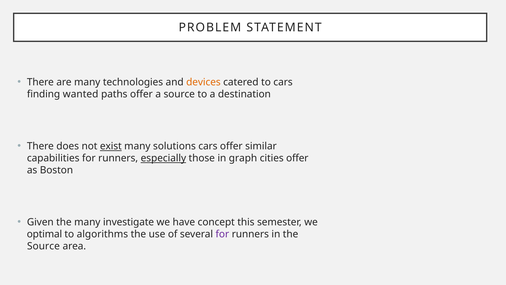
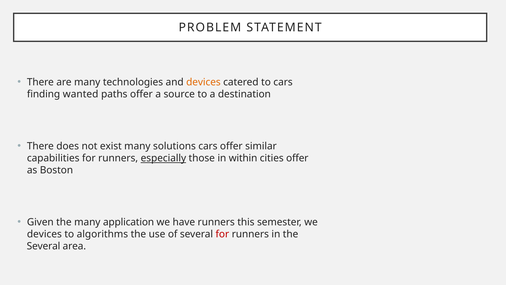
exist underline: present -> none (111, 146)
graph: graph -> within (243, 158)
investigate: investigate -> application (129, 222)
have concept: concept -> runners (216, 222)
optimal: optimal -> devices (44, 234)
for colour: purple -> red (222, 234)
Source: Source -> Several (44, 246)
